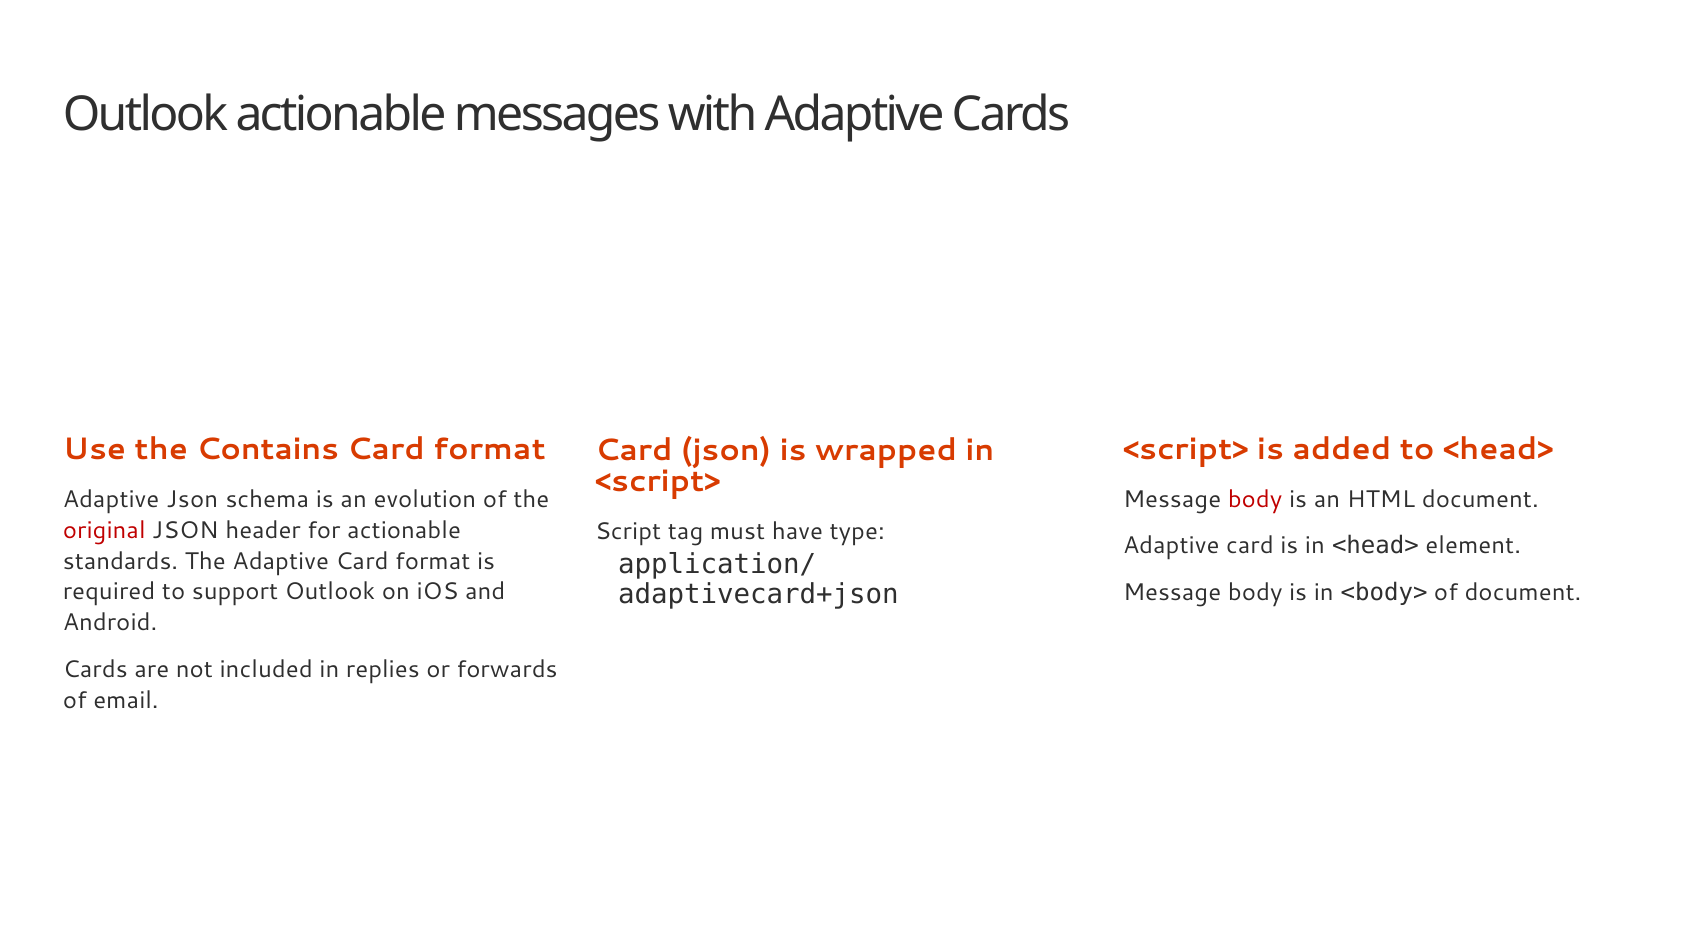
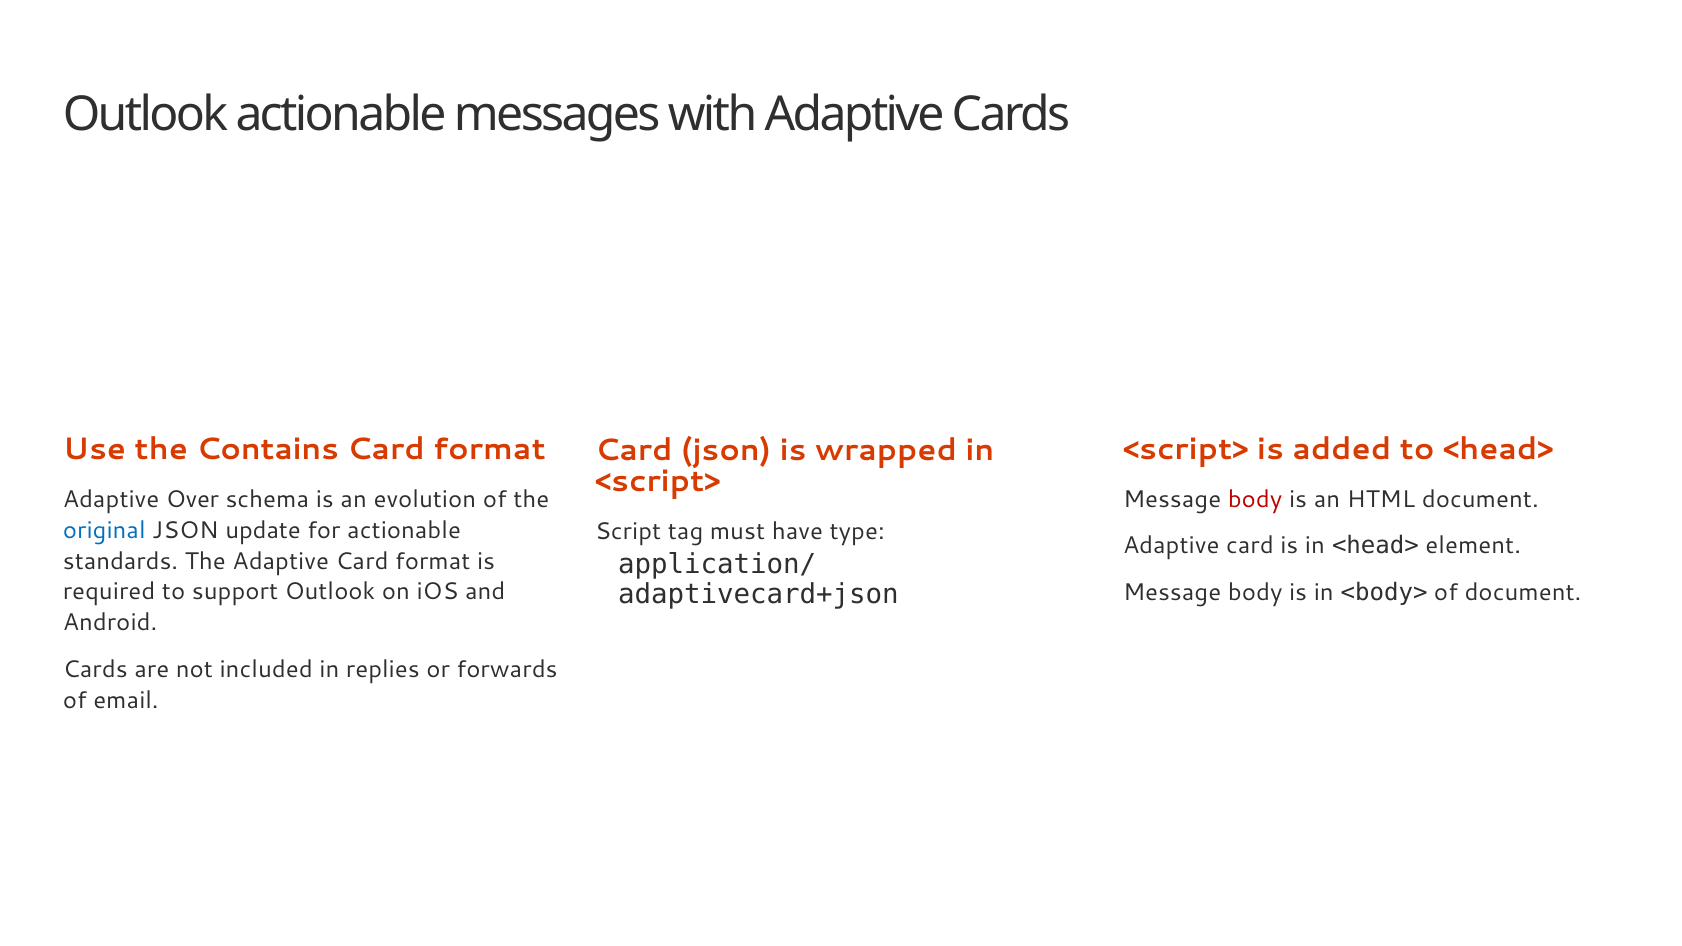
Adaptive Json: Json -> Over (193, 499)
original colour: red -> blue (104, 530)
header: header -> update (263, 530)
